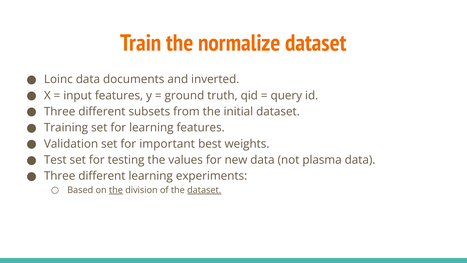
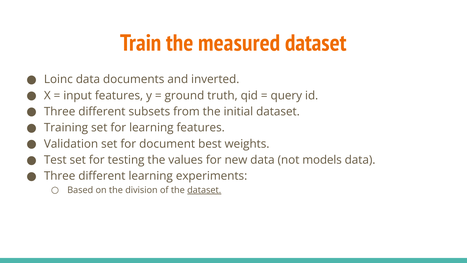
normalize: normalize -> measured (239, 43)
important: important -> document (167, 144)
plasma: plasma -> models (322, 160)
the underline: present -> none (116, 190)
